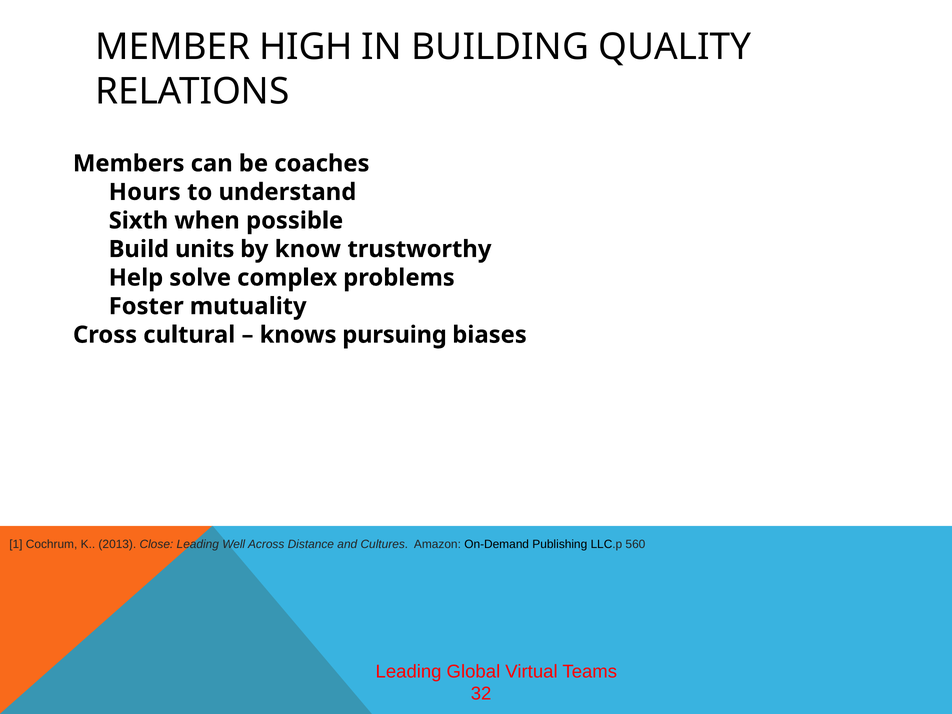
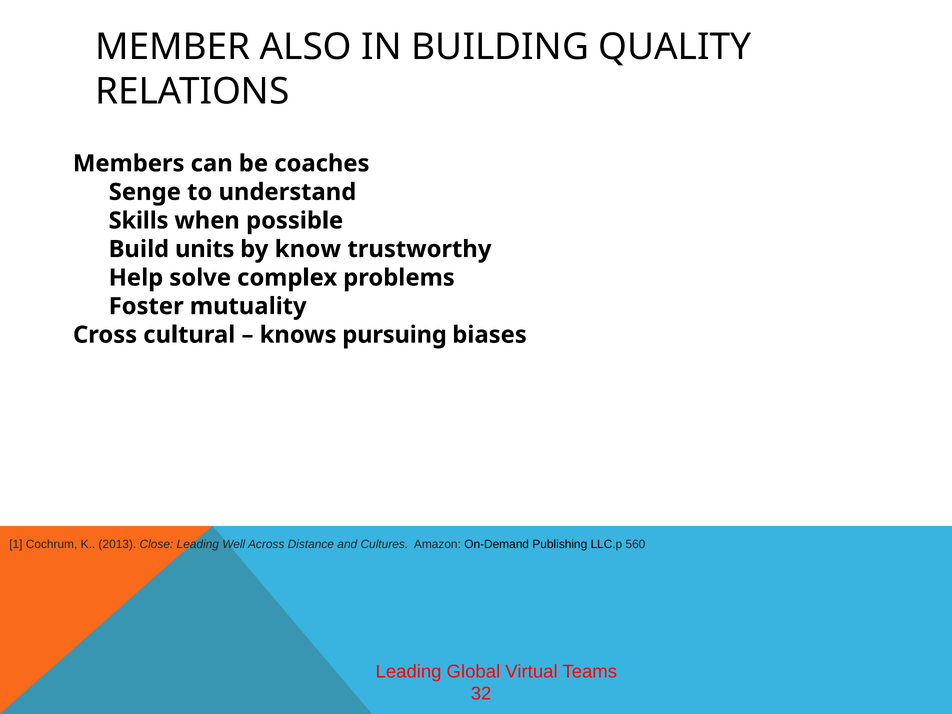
HIGH: HIGH -> ALSO (306, 47)
Hours: Hours -> Senge (145, 192)
Sixth: Sixth -> Skills (139, 221)
